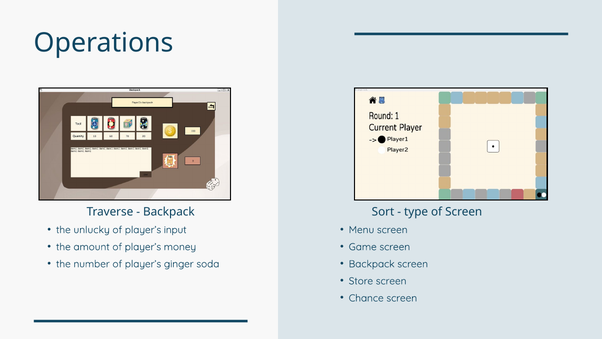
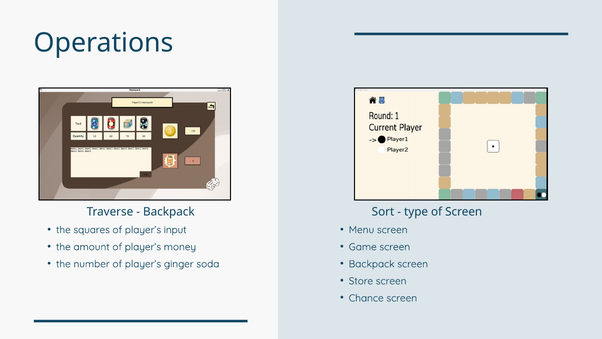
unlucky: unlucky -> squares (92, 230)
